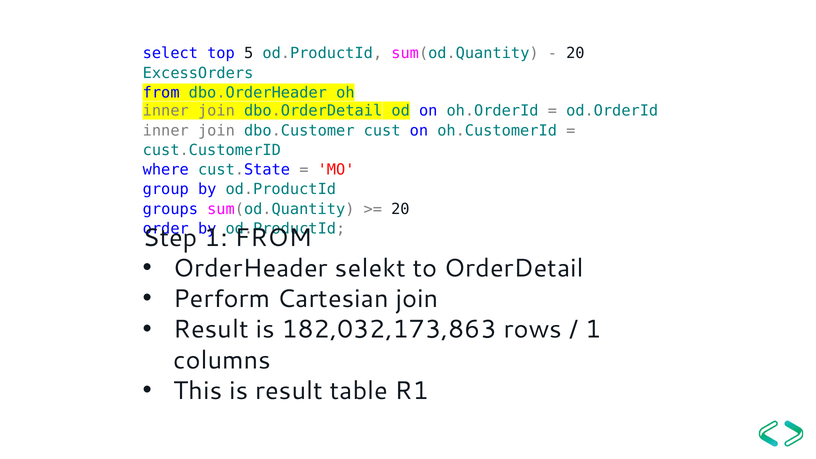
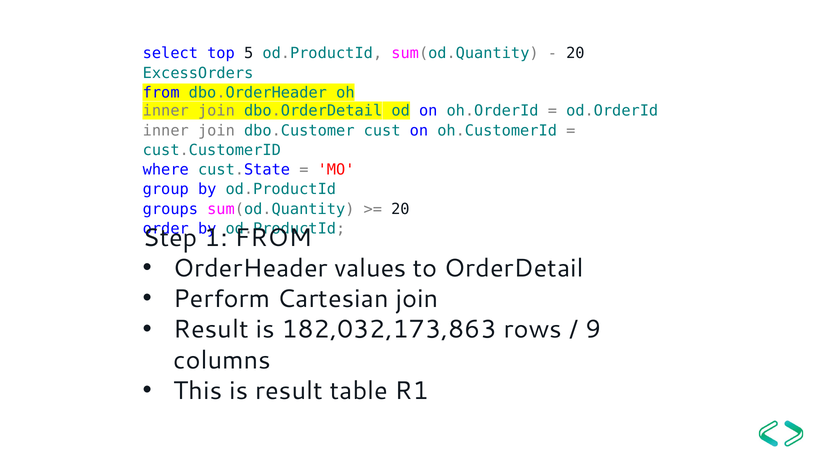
selekt: selekt -> values (370, 268)
1: 1 -> 9 (593, 330)
